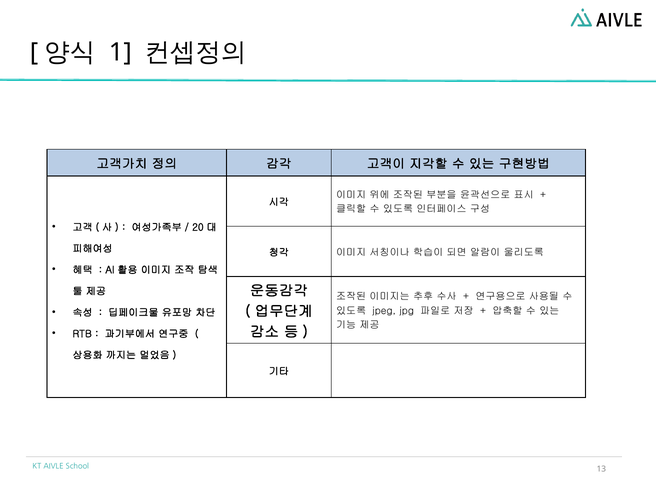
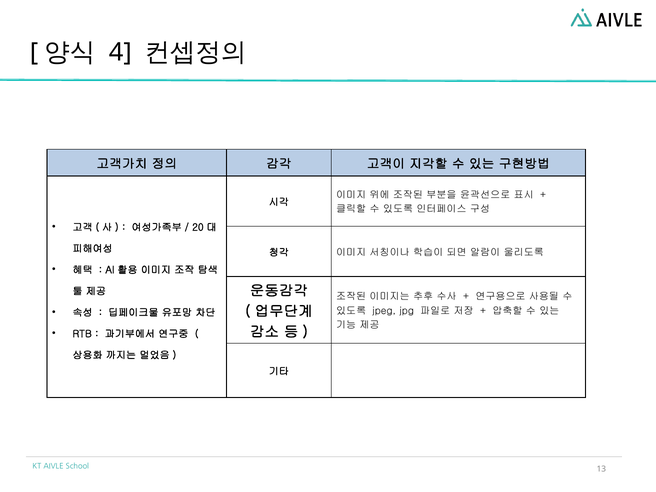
1: 1 -> 4 (120, 52)
